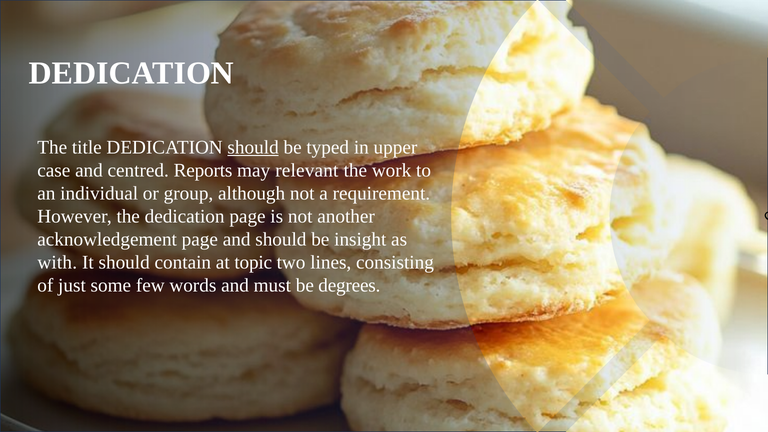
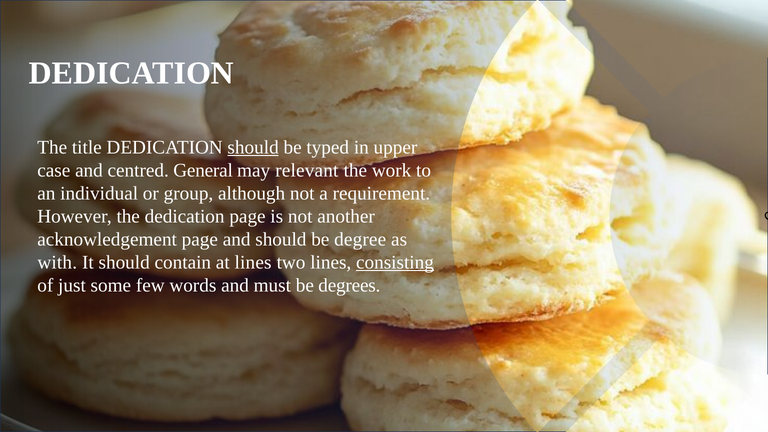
Reports: Reports -> General (203, 170)
insight: insight -> degree (360, 239)
at topic: topic -> lines (253, 262)
consisting underline: none -> present (395, 262)
